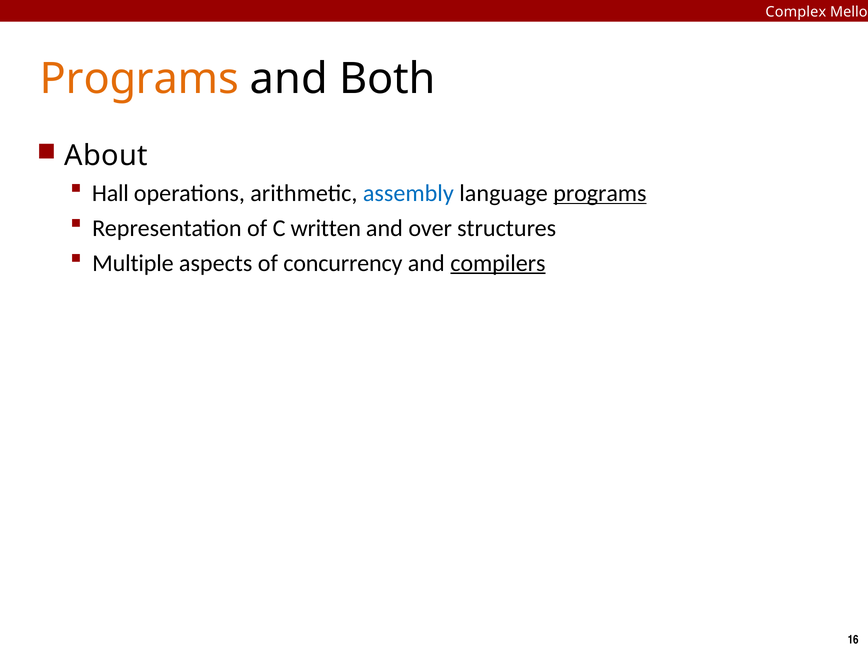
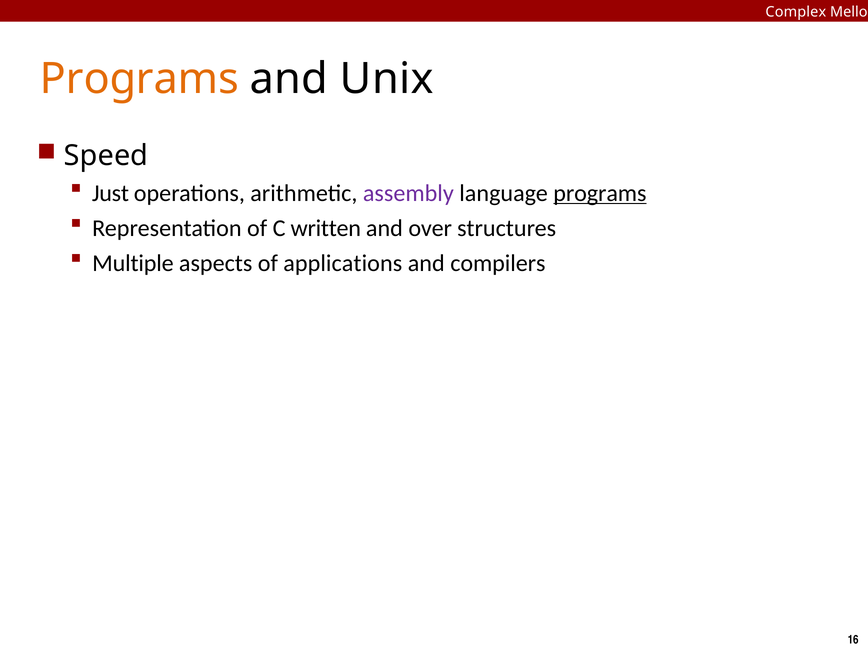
Both: Both -> Unix (387, 79)
About: About -> Speed (106, 156)
Hall: Hall -> Just (110, 193)
assembly colour: blue -> purple (408, 193)
concurrency: concurrency -> applications (343, 263)
compilers underline: present -> none (498, 263)
